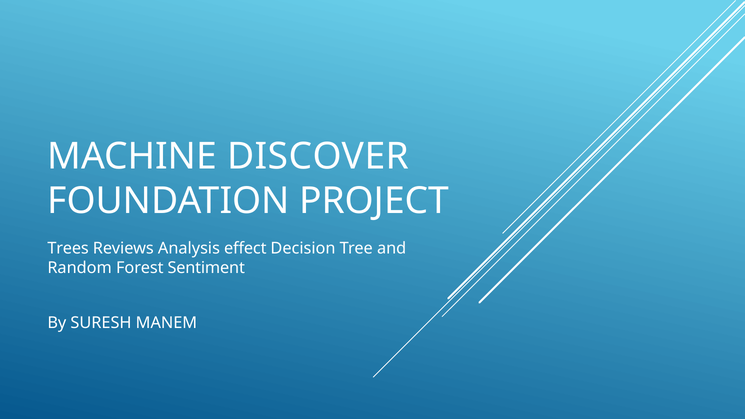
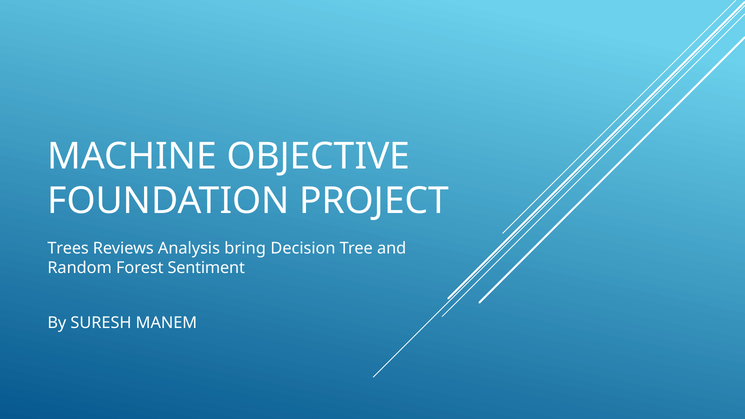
DISCOVER: DISCOVER -> OBJECTIVE (318, 156)
effect: effect -> bring (245, 249)
